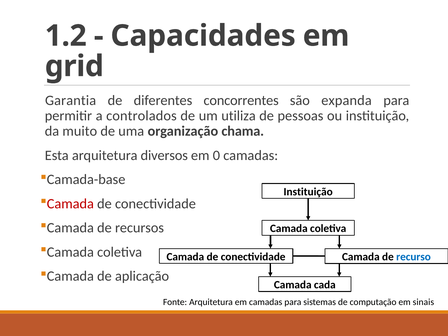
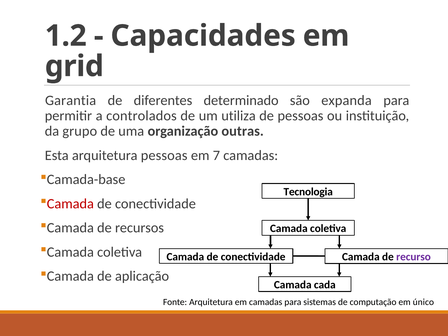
concorrentes: concorrentes -> determinado (241, 100)
muito: muito -> grupo (80, 131)
chama: chama -> outras (243, 131)
arquitetura diversos: diversos -> pessoas (164, 155)
0: 0 -> 7 (216, 155)
Instituição: Instituição -> Tecnologia (308, 192)
recurso colour: blue -> purple (414, 257)
sinais: sinais -> único (423, 302)
